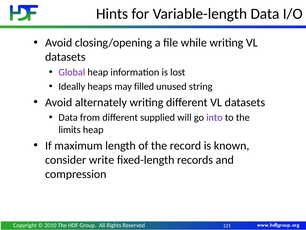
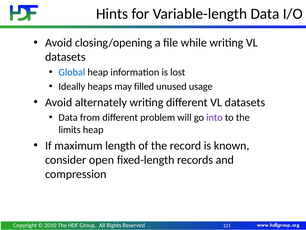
Global colour: purple -> blue (72, 72)
string: string -> usage (201, 86)
supplied: supplied -> problem (158, 117)
write: write -> open (101, 160)
